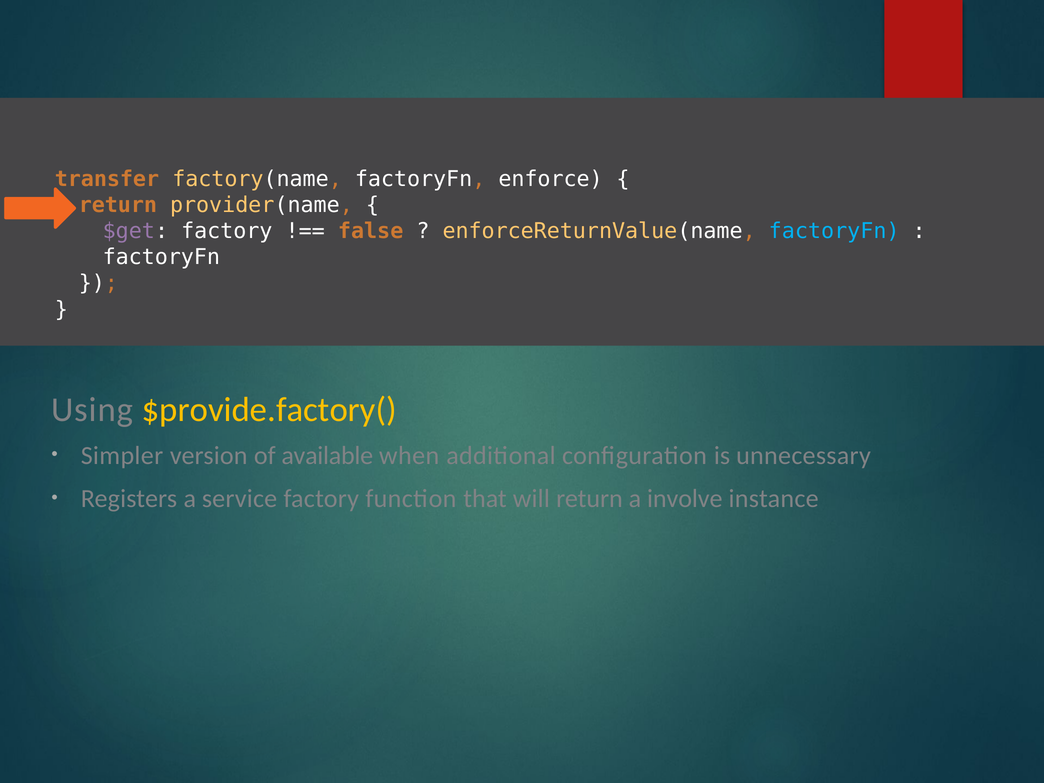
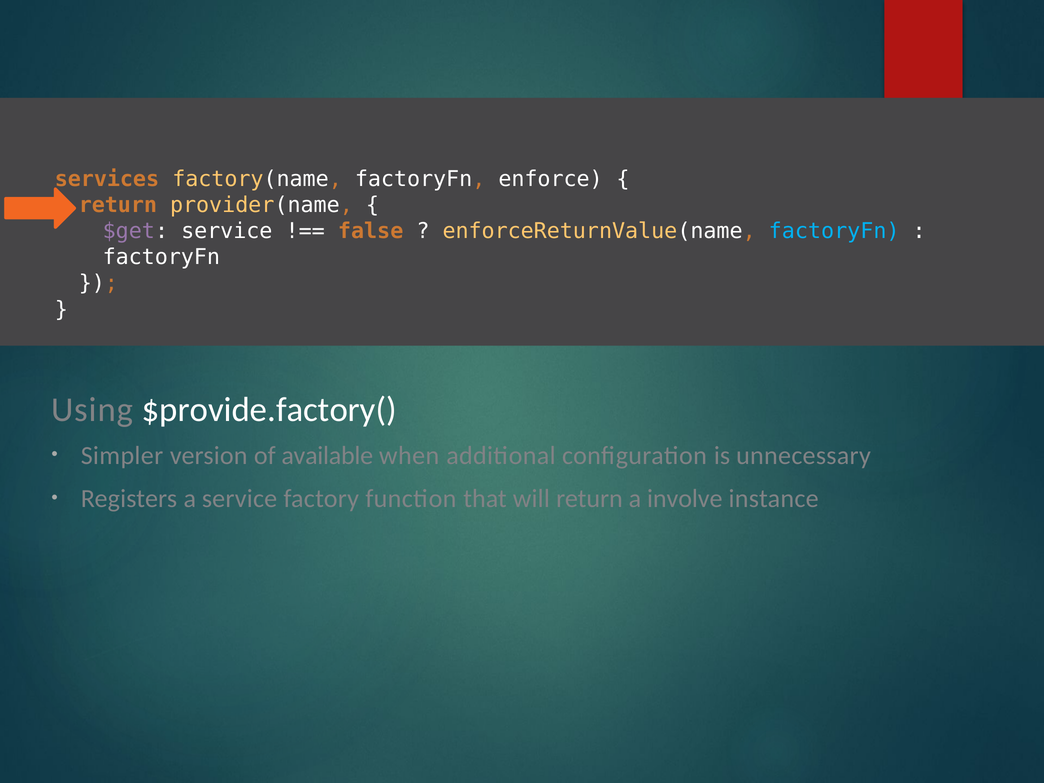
transfer: transfer -> services (107, 179)
$get factory: factory -> service (227, 231)
$provide.factory( colour: yellow -> white (269, 410)
